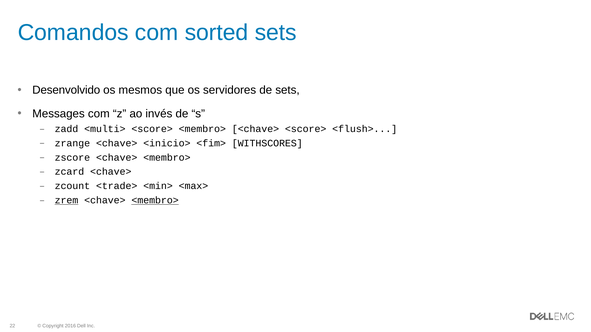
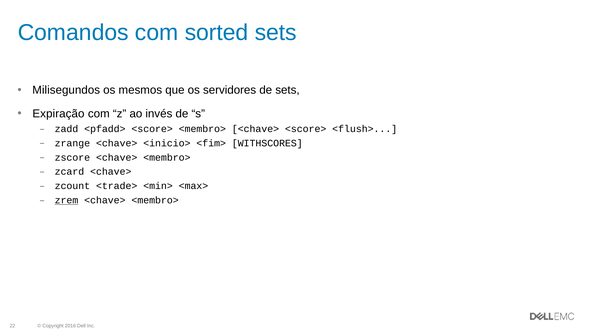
Desenvolvido: Desenvolvido -> Milisegundos (66, 90)
Messages: Messages -> Expiração (58, 114)
<multi>: <multi> -> <pfadd> (105, 129)
<membro> underline: present -> none (155, 201)
